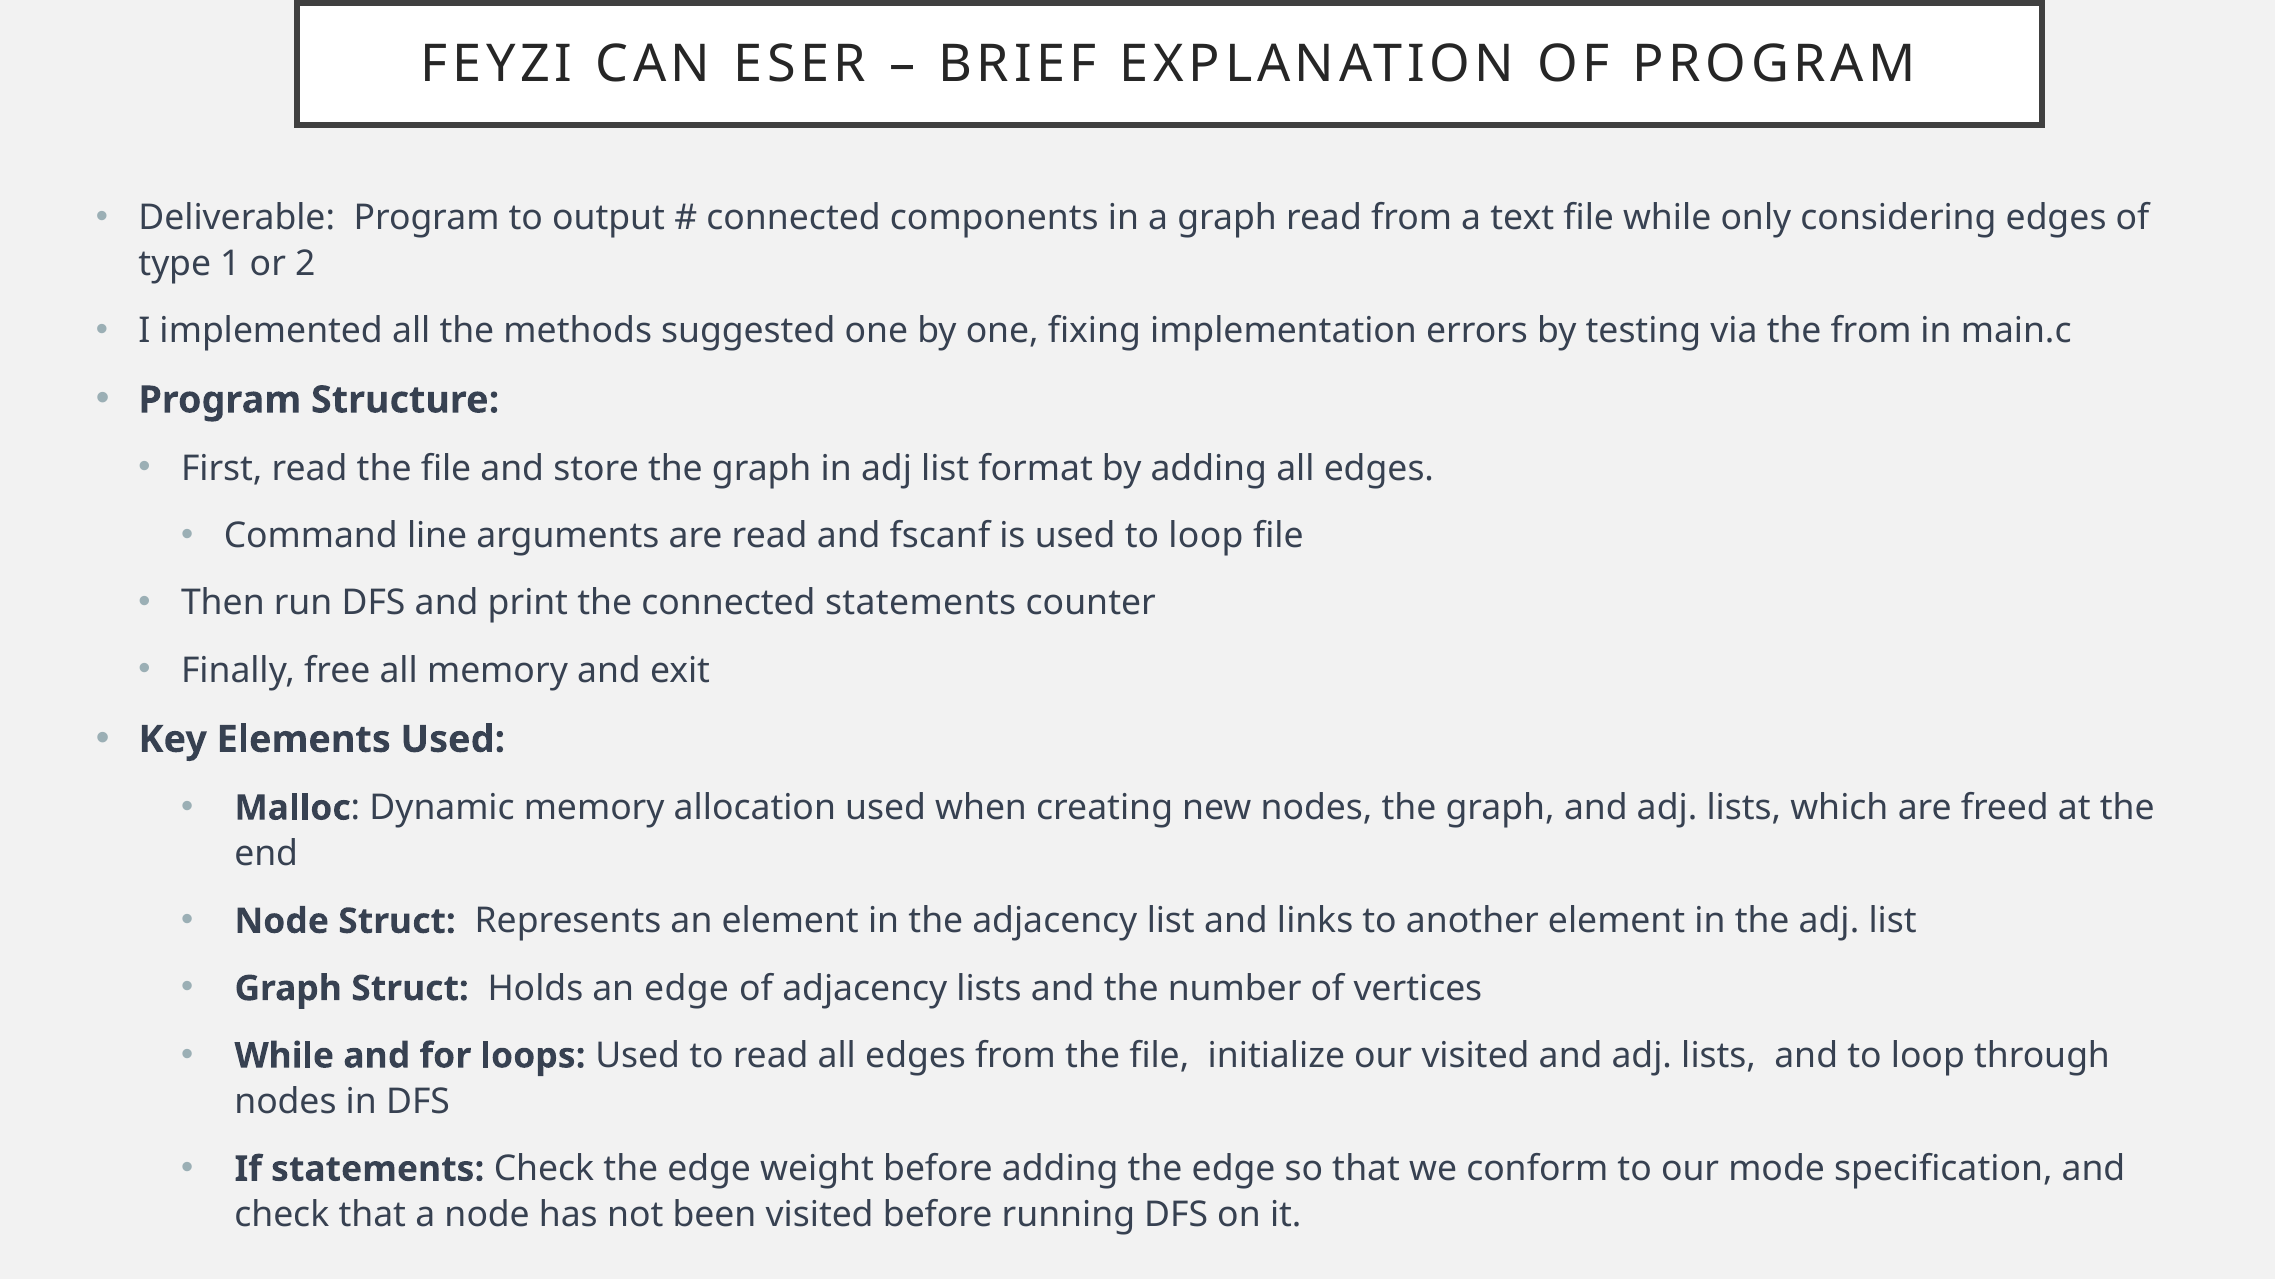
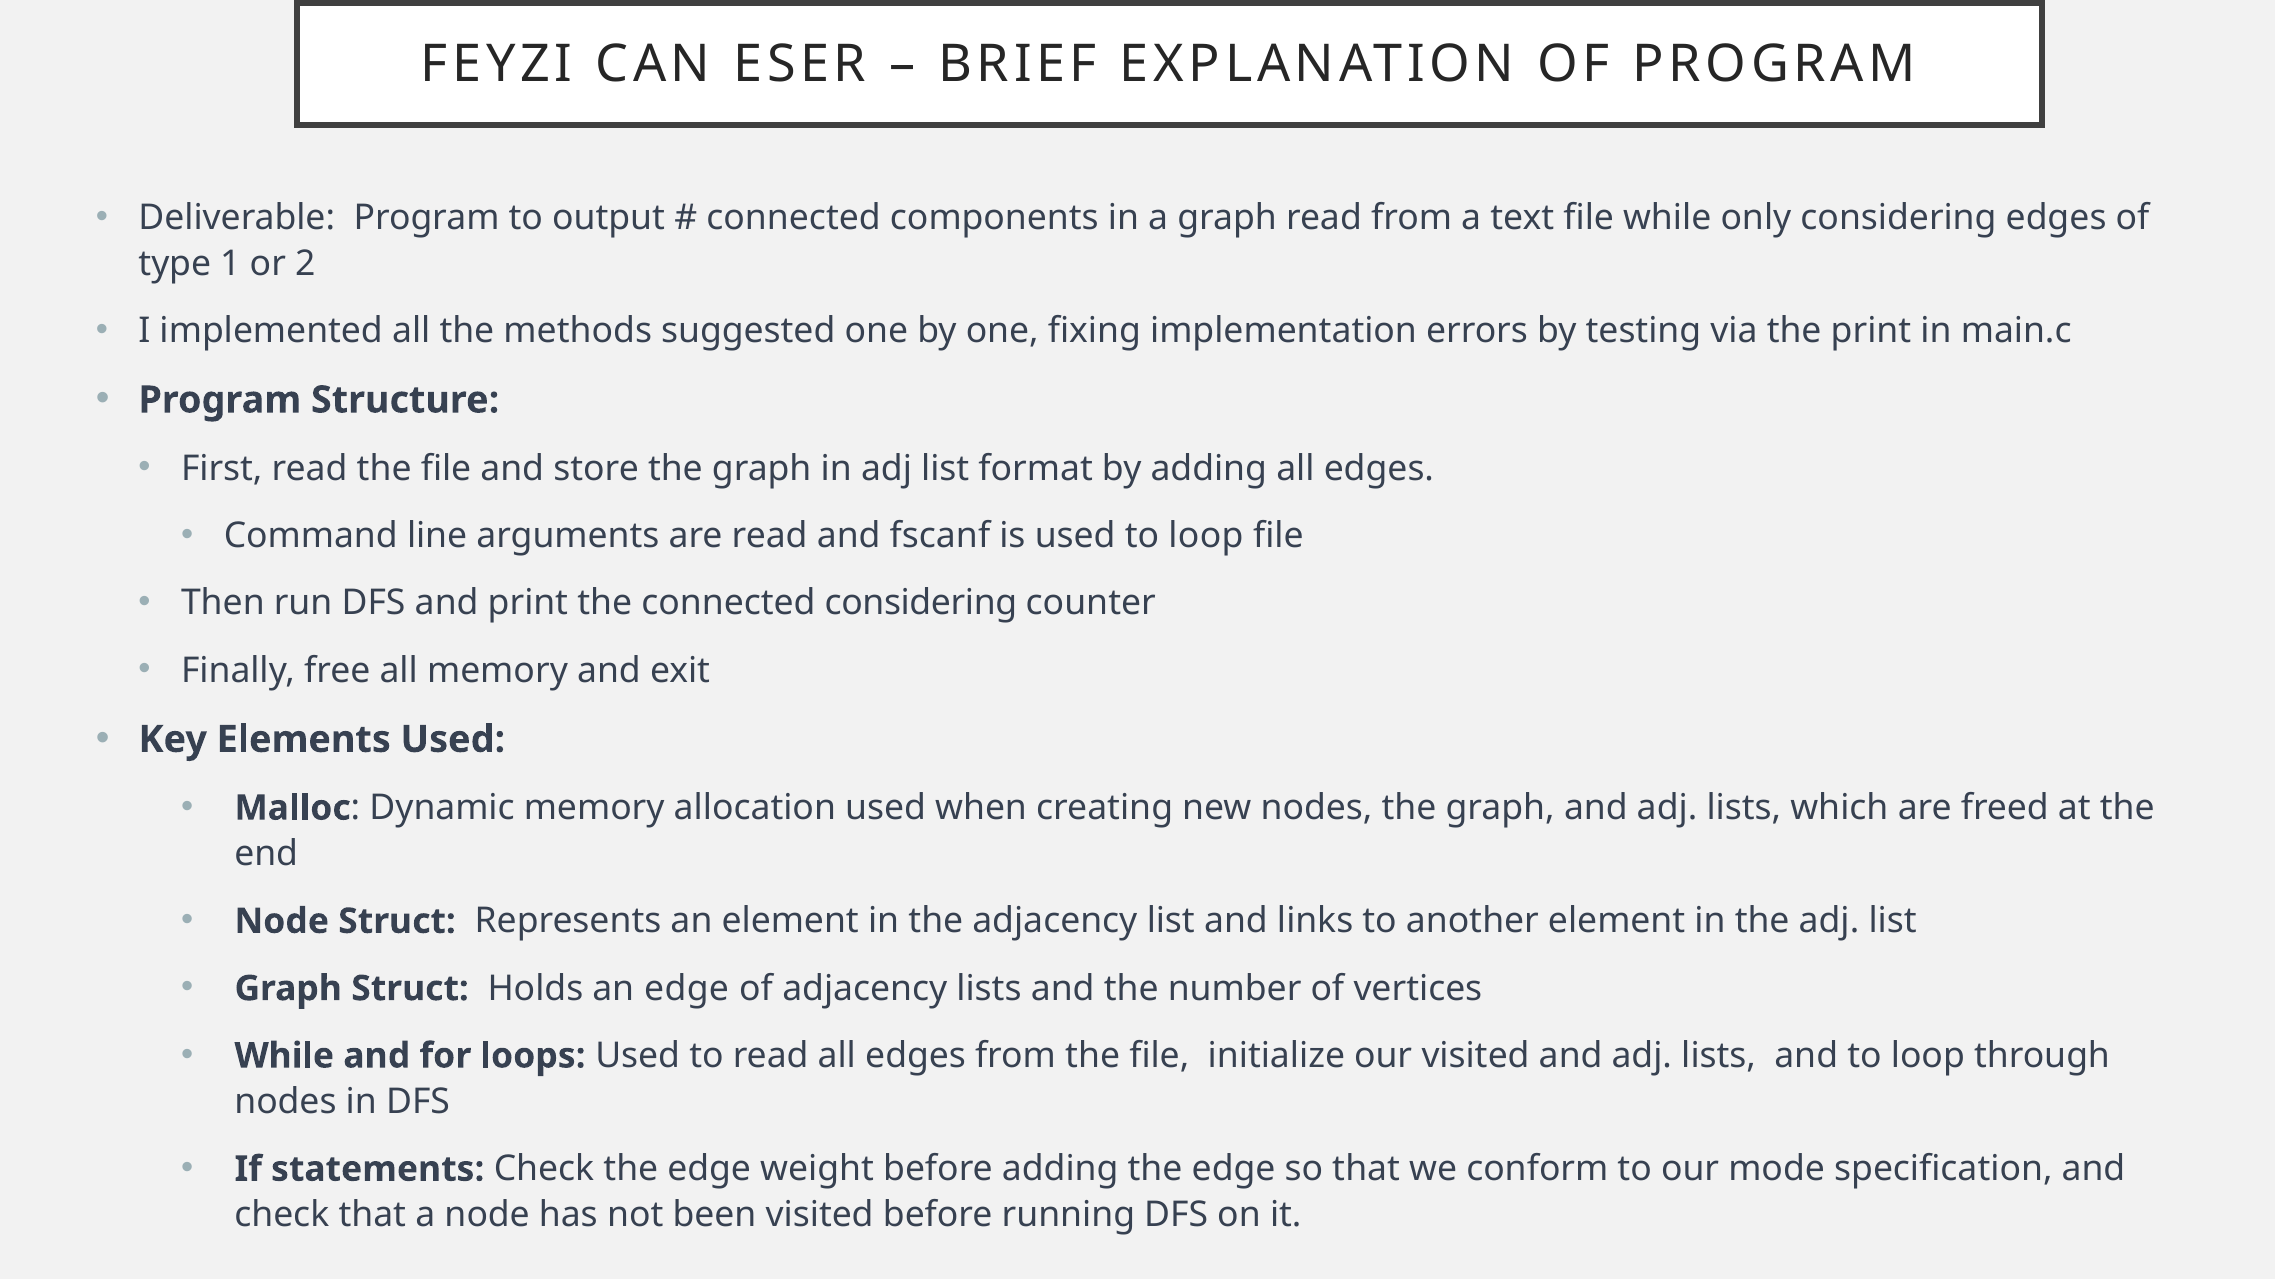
the from: from -> print (1871, 331)
connected statements: statements -> considering (921, 603)
